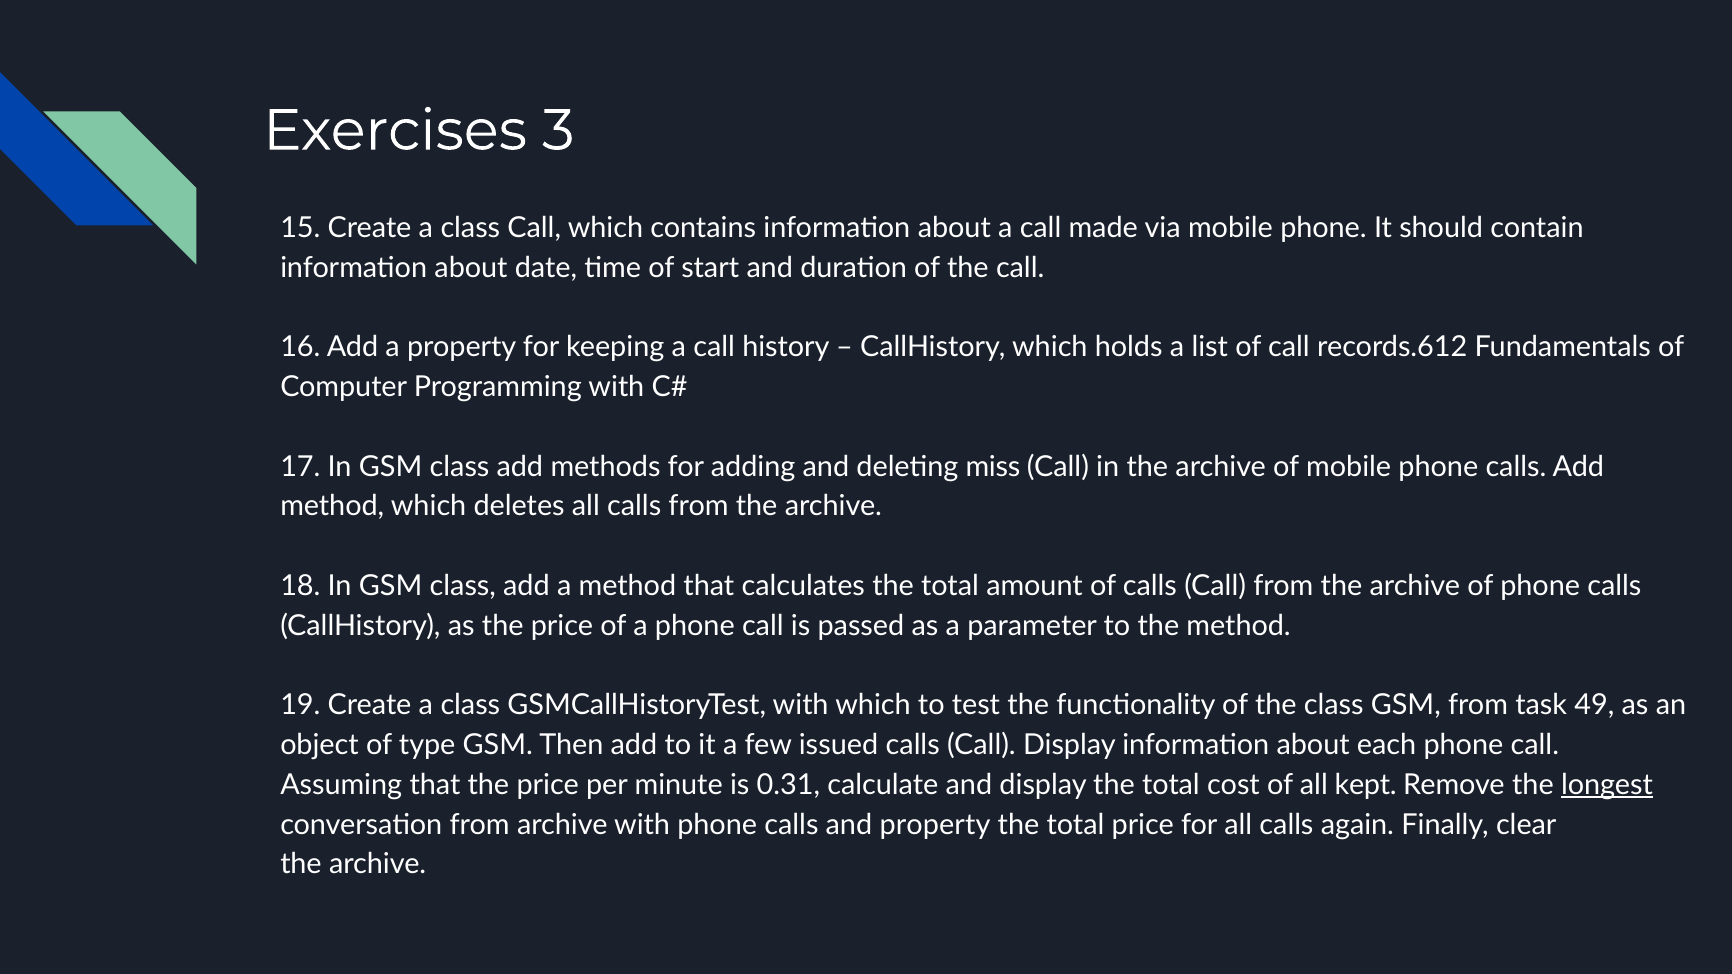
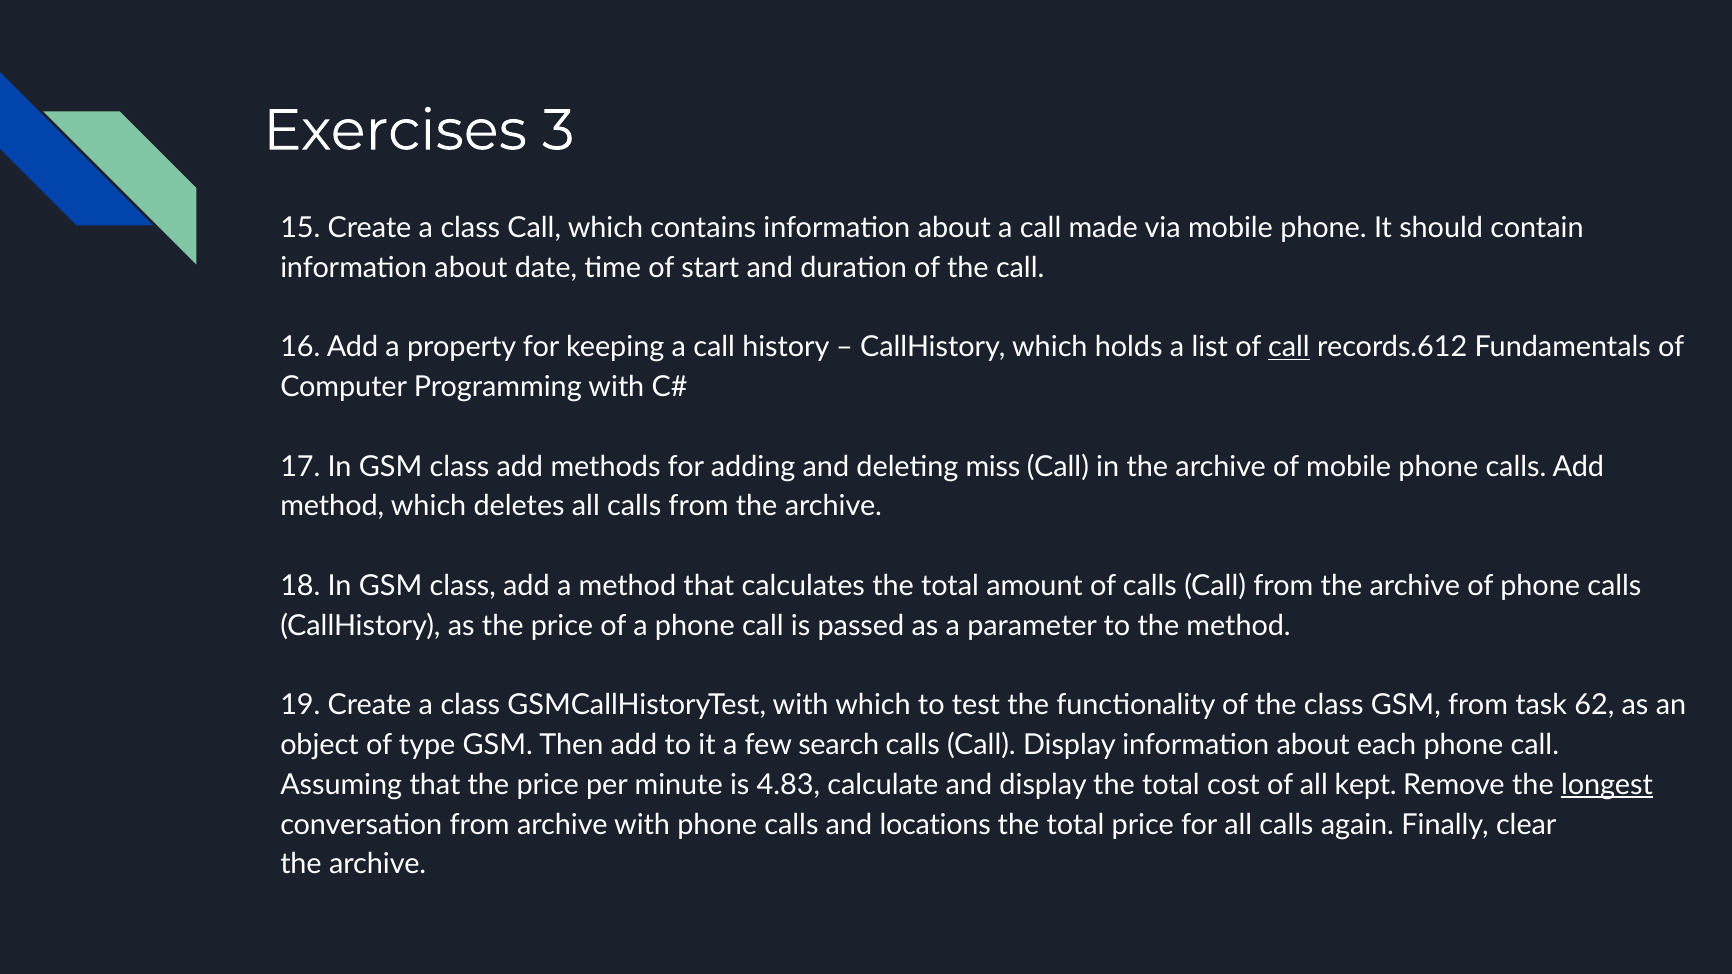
call underline: none -> present (1289, 347)
49: 49 -> 62 (1594, 705)
issued: issued -> search (839, 745)
0.31: 0.31 -> 4.83 (788, 785)
and property: property -> locations (935, 825)
